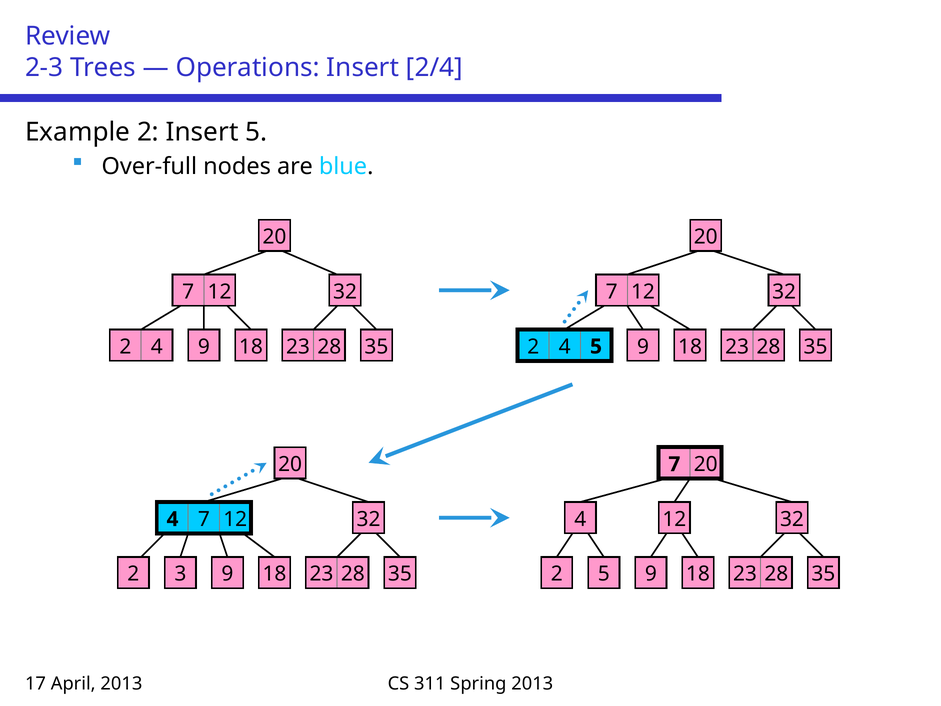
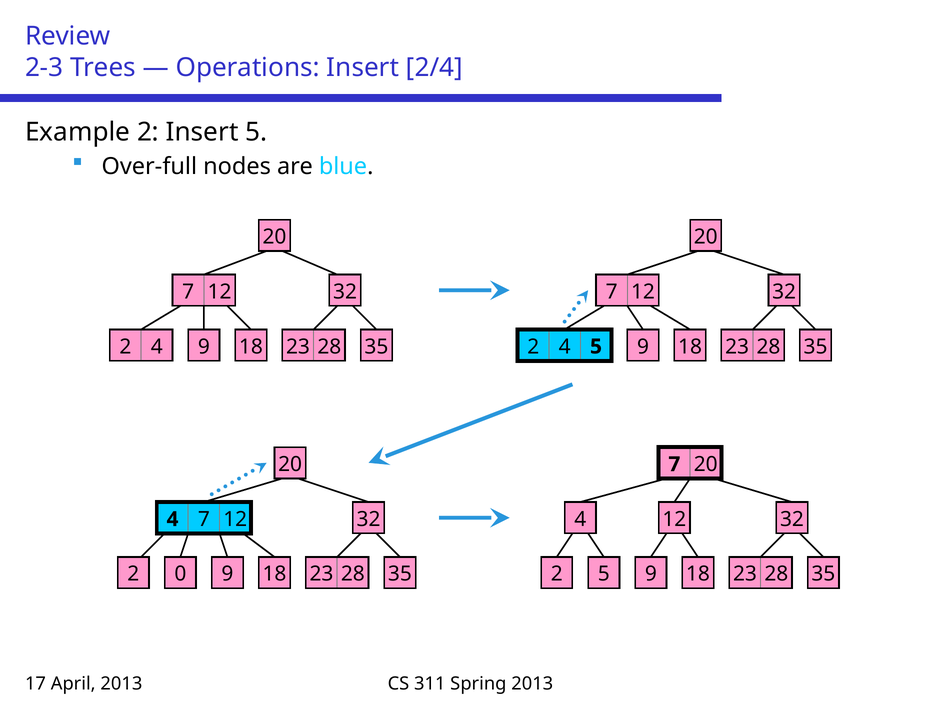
3: 3 -> 0 (180, 574)
